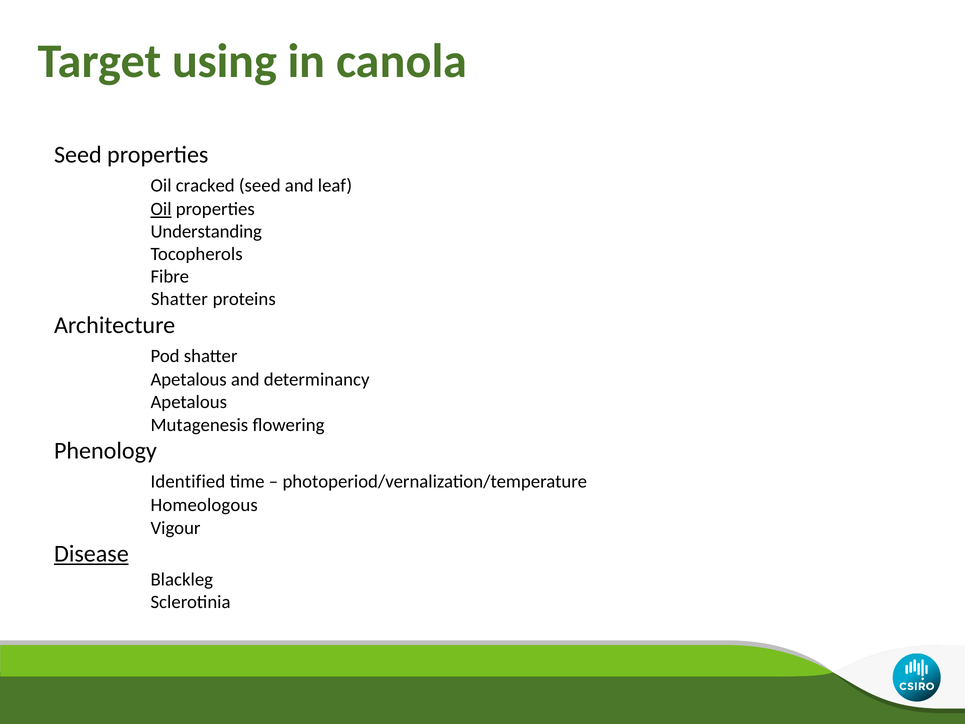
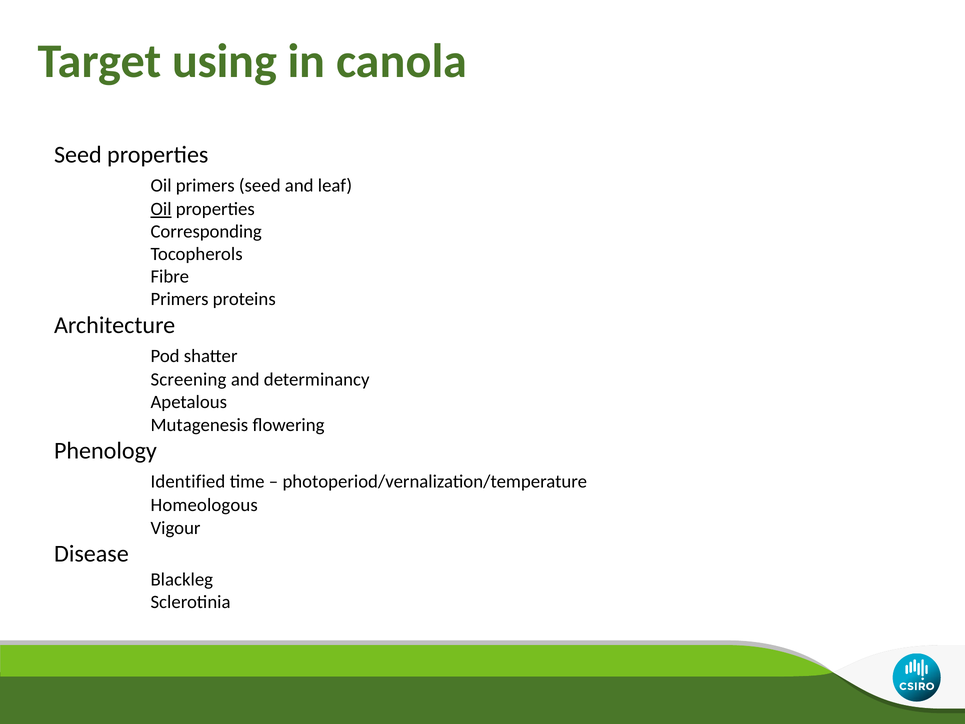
Oil cracked: cracked -> primers (205, 185)
Understanding: Understanding -> Corresponding (206, 232)
Shatter: Shatter -> Primers (180, 299)
Apetalous: Apetalous -> Screening (188, 380)
Disease underline: present -> none (91, 554)
